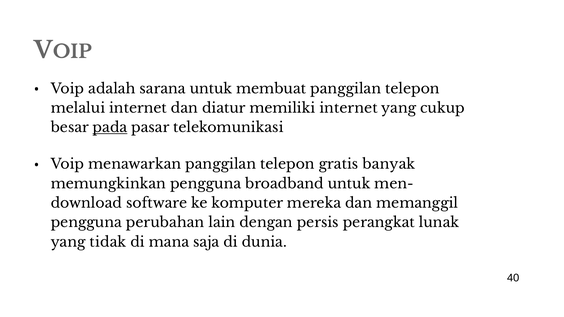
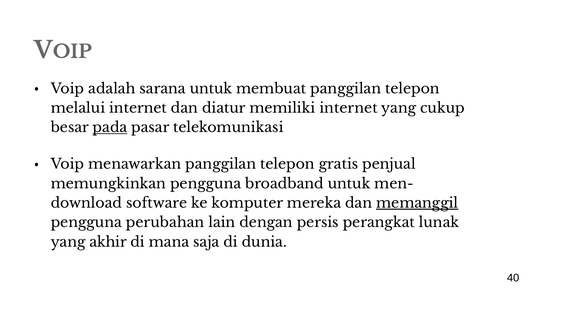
banyak: banyak -> penjual (389, 164)
memanggil underline: none -> present (417, 203)
tidak: tidak -> akhir (108, 242)
